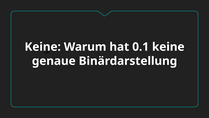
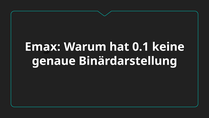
Keine: Keine -> Emax (43, 47)
